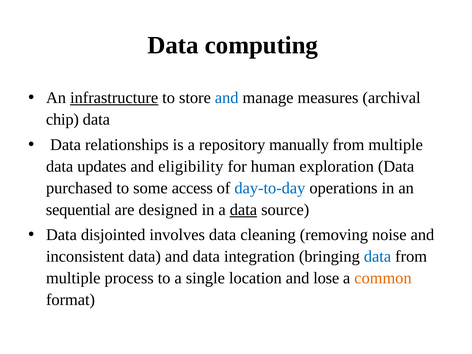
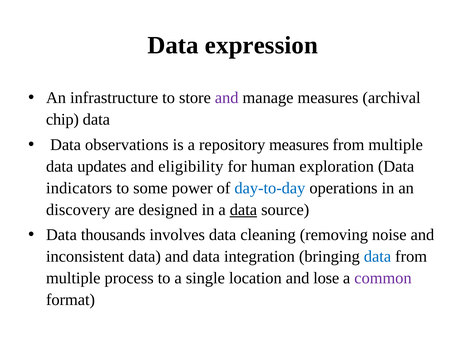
computing: computing -> expression (261, 45)
infrastructure underline: present -> none (114, 98)
and colour: blue -> purple (227, 98)
relationships: relationships -> observations (127, 145)
repository manually: manually -> measures (299, 145)
purchased: purchased -> indicators (79, 188)
access: access -> power (192, 188)
sequential: sequential -> discovery (78, 210)
disjointed: disjointed -> thousands (113, 235)
common colour: orange -> purple (383, 278)
